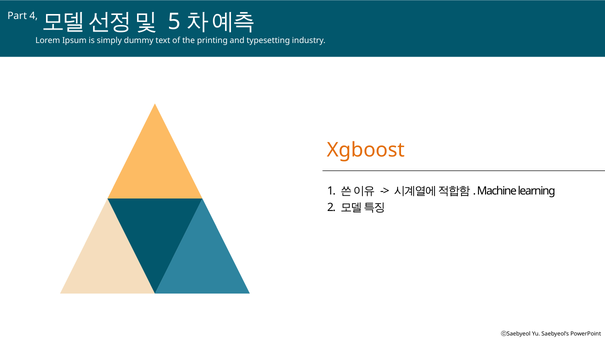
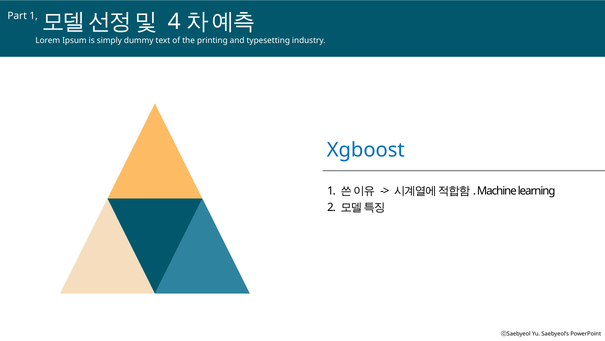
5: 5 -> 4 (174, 22)
Part 4: 4 -> 1 (34, 16)
Xgboost colour: orange -> blue (366, 150)
